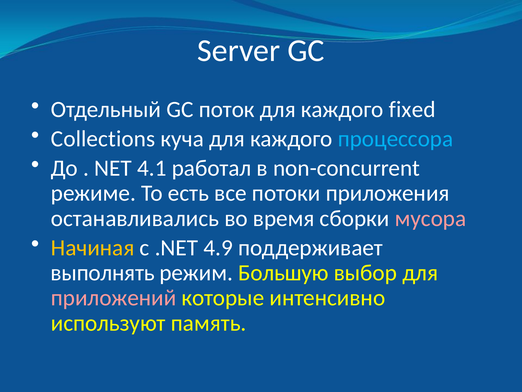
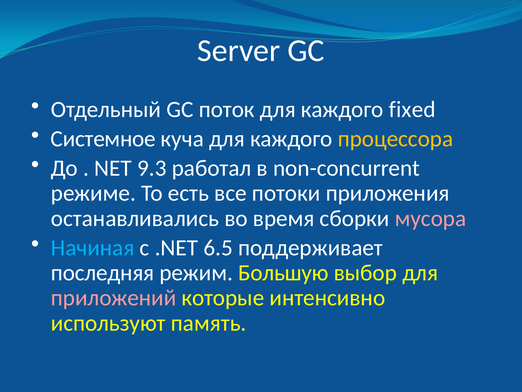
Collections: Collections -> Системное (103, 139)
процессора colour: light blue -> yellow (395, 139)
4.1: 4.1 -> 9.3 (152, 168)
Начиная colour: yellow -> light blue (93, 247)
4.9: 4.9 -> 6.5 (218, 247)
выполнять: выполнять -> последняя (103, 272)
